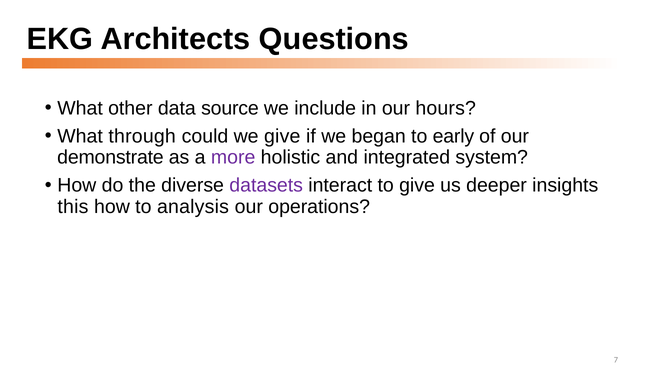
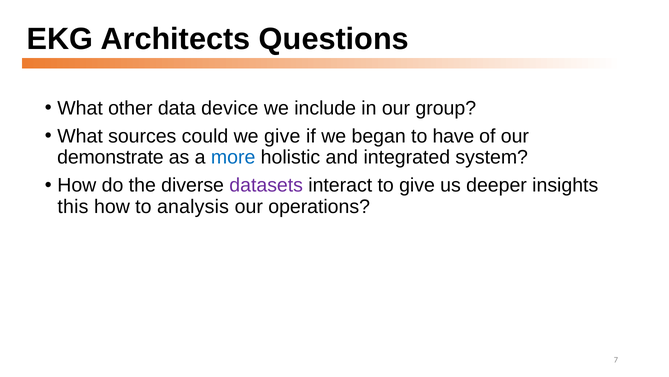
source: source -> device (230, 108)
hours: hours -> group (446, 108)
through: through -> sources (142, 136)
early: early -> have (453, 136)
more colour: purple -> blue (233, 157)
